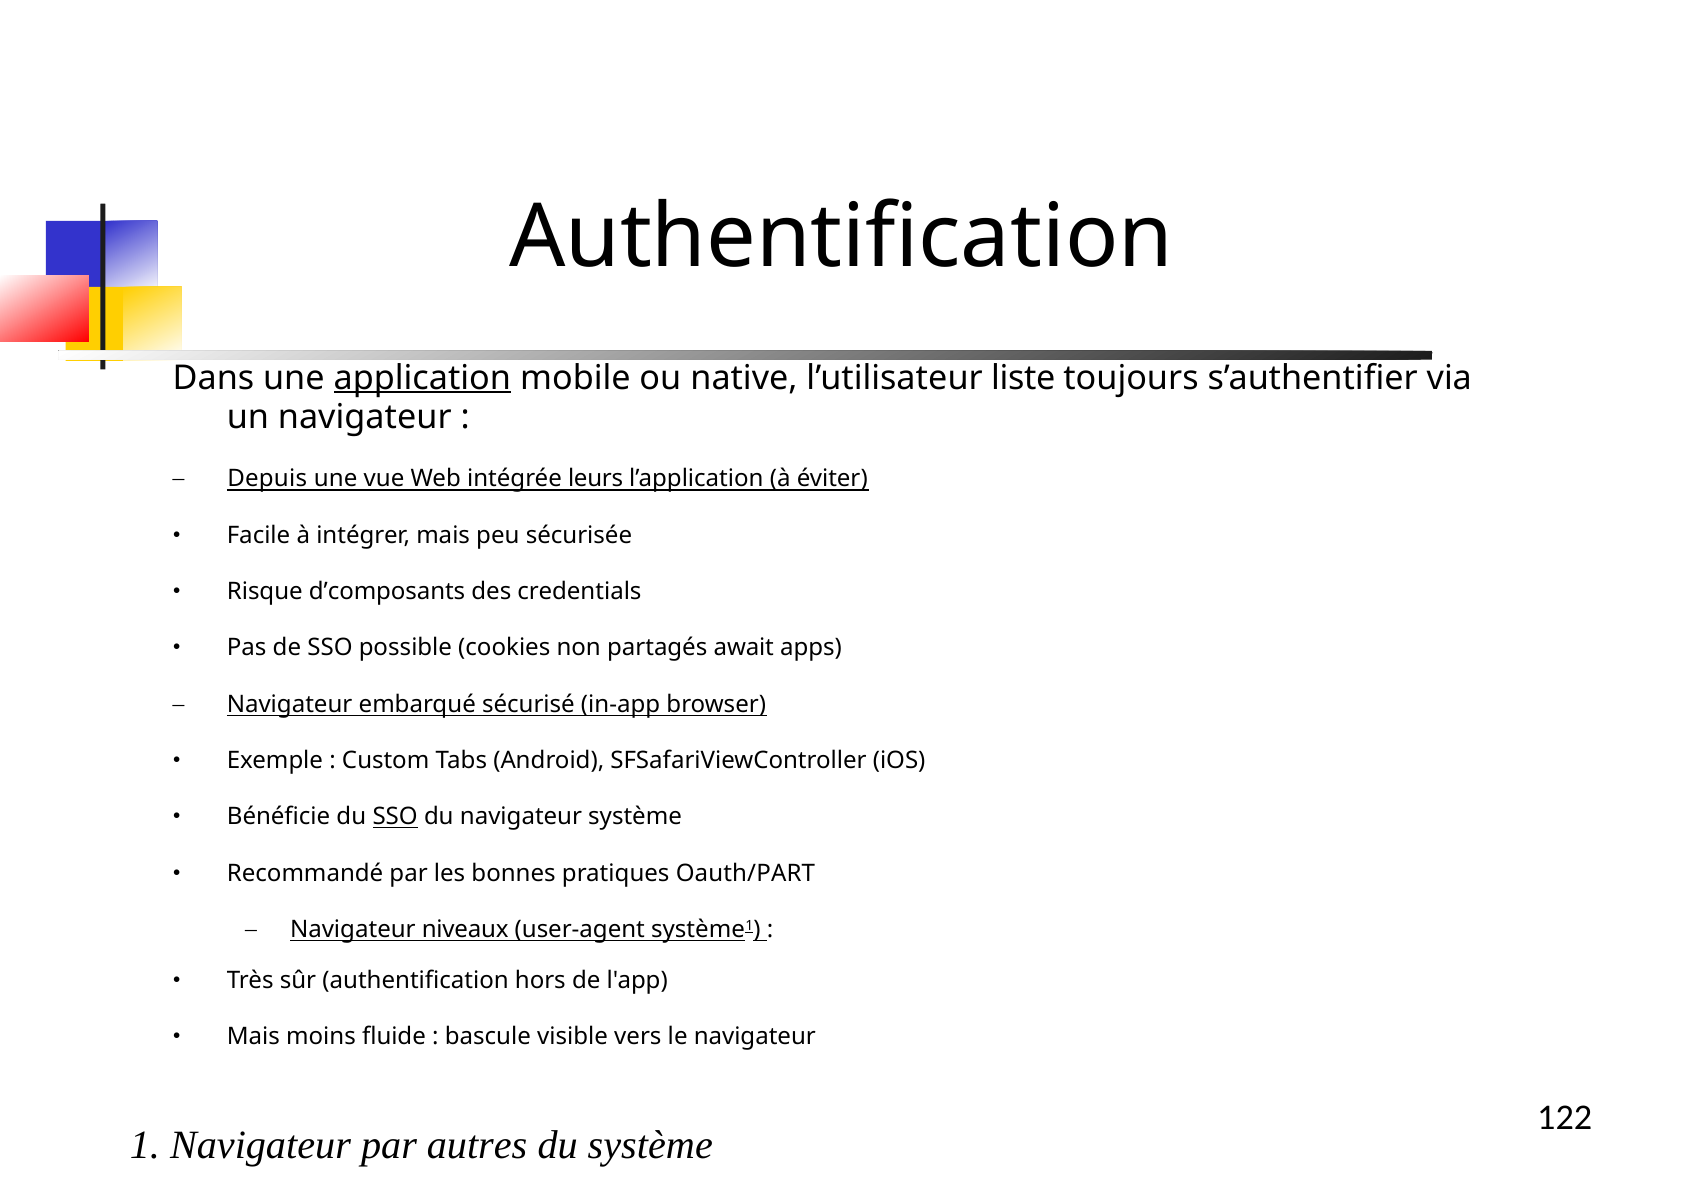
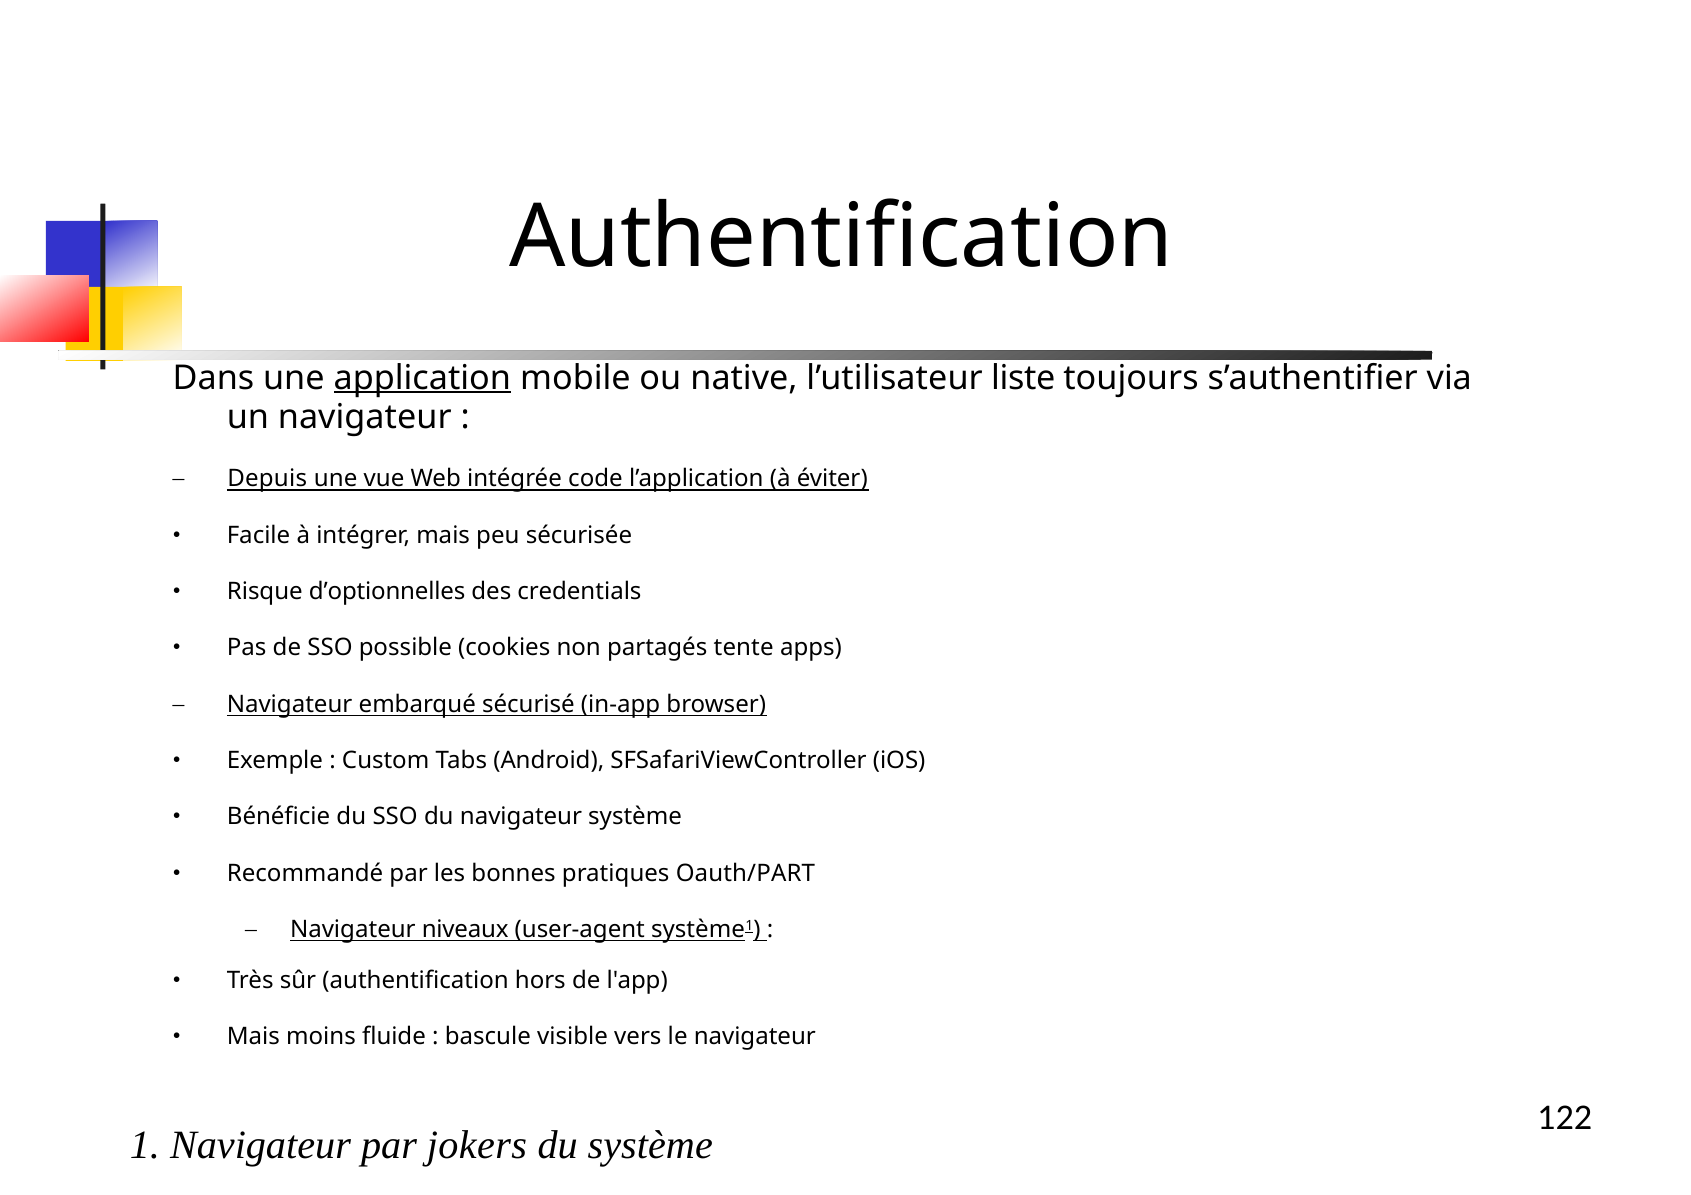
leurs: leurs -> code (595, 479)
d’composants: d’composants -> d’optionnelles (387, 592)
await: await -> tente (744, 648)
SSO underline: present -> none (395, 817)
autres: autres -> jokers (477, 1146)
